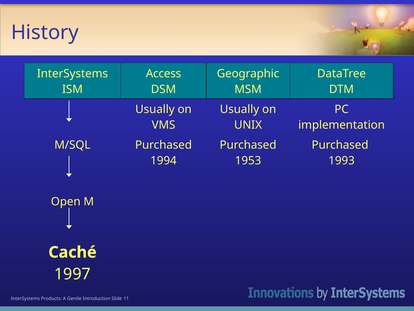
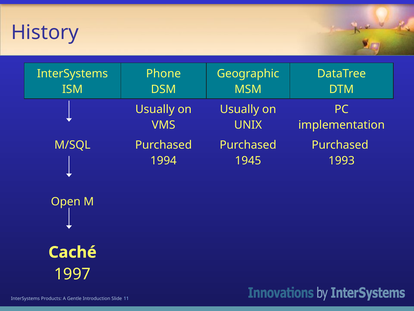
Access: Access -> Phone (163, 73)
1953: 1953 -> 1945 (248, 160)
